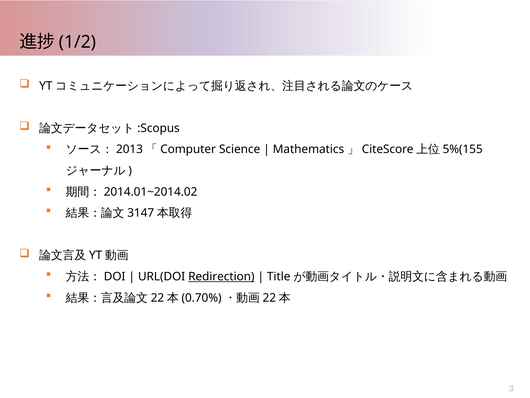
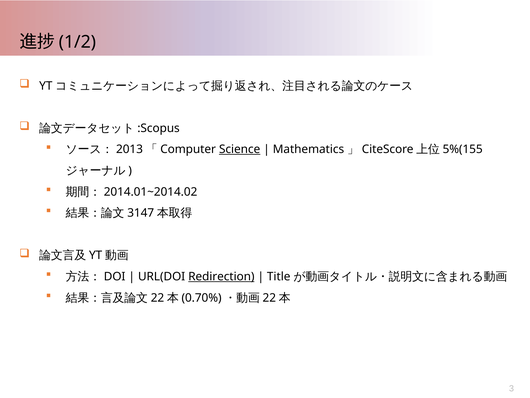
Science underline: none -> present (240, 149)
